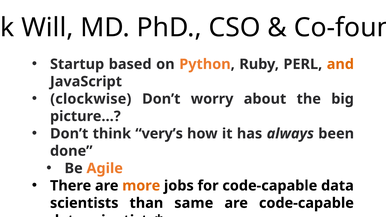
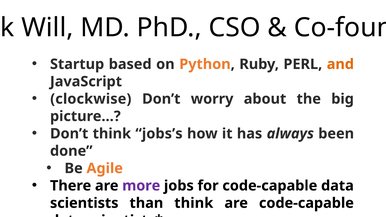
very’s: very’s -> jobs’s (159, 134)
more colour: orange -> purple (141, 186)
than same: same -> think (194, 203)
